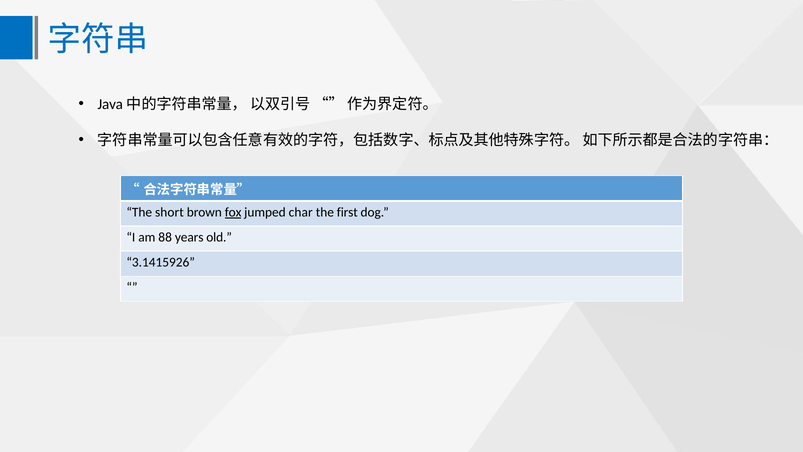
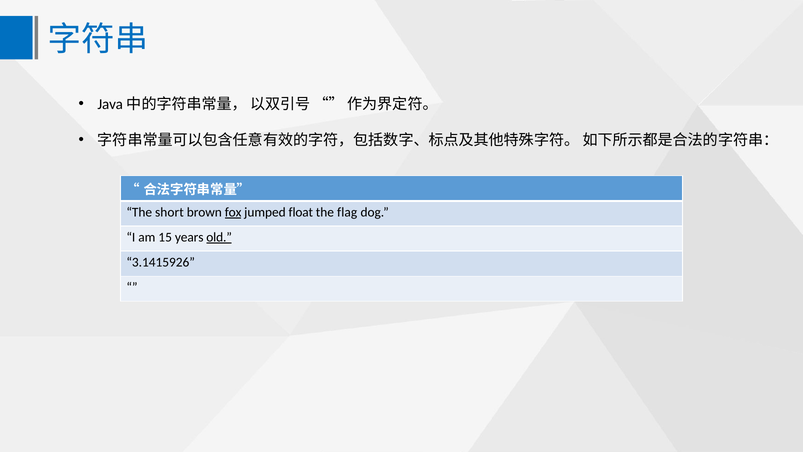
char: char -> float (301, 212)
first: first -> flag (347, 212)
88: 88 -> 15 (165, 237)
old underline: none -> present (219, 237)
